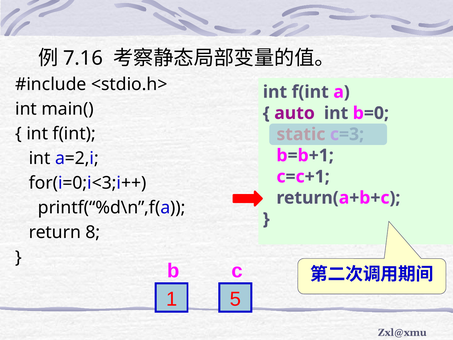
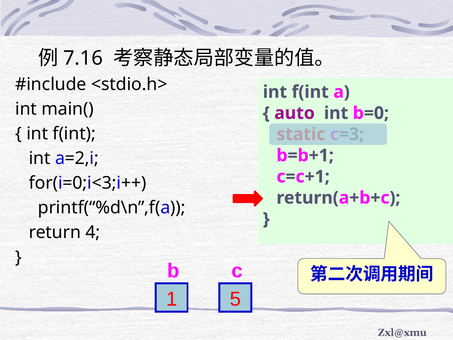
8: 8 -> 4 (93, 232)
